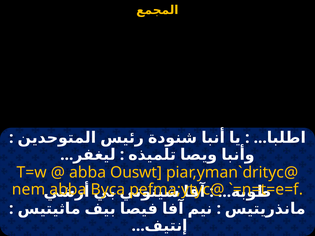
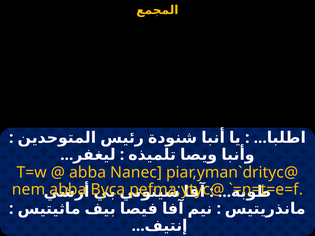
Ouswt: Ouswt -> Nanec (136, 173)
